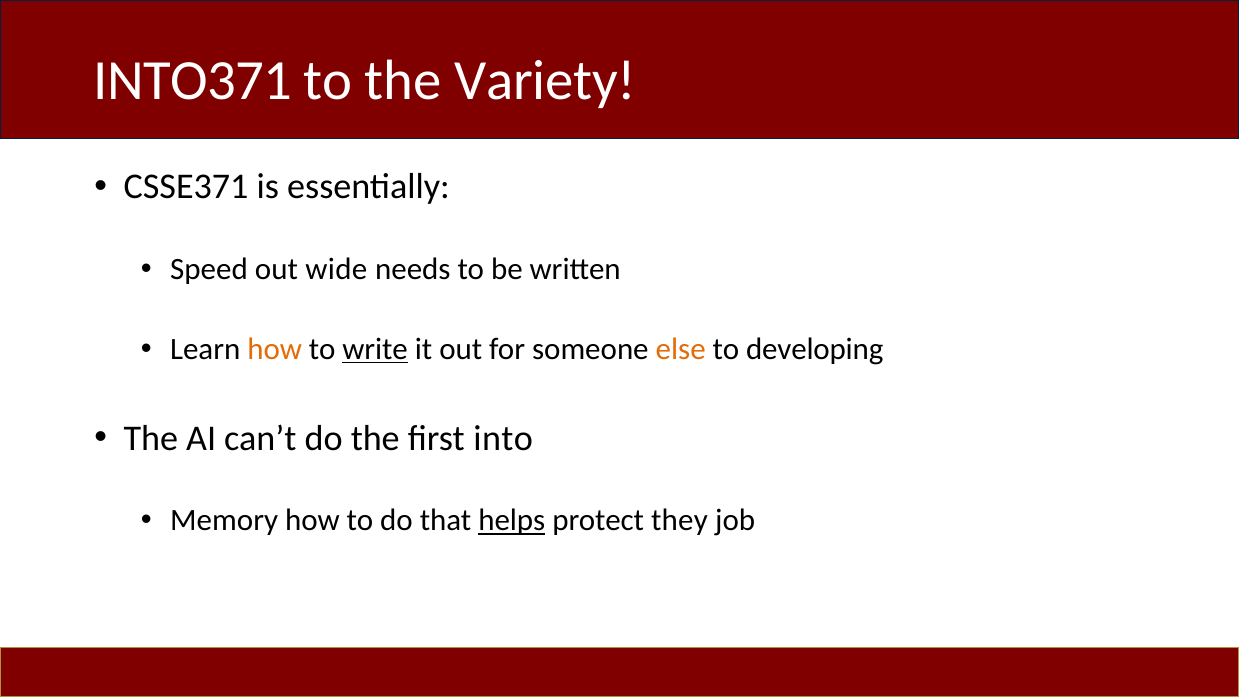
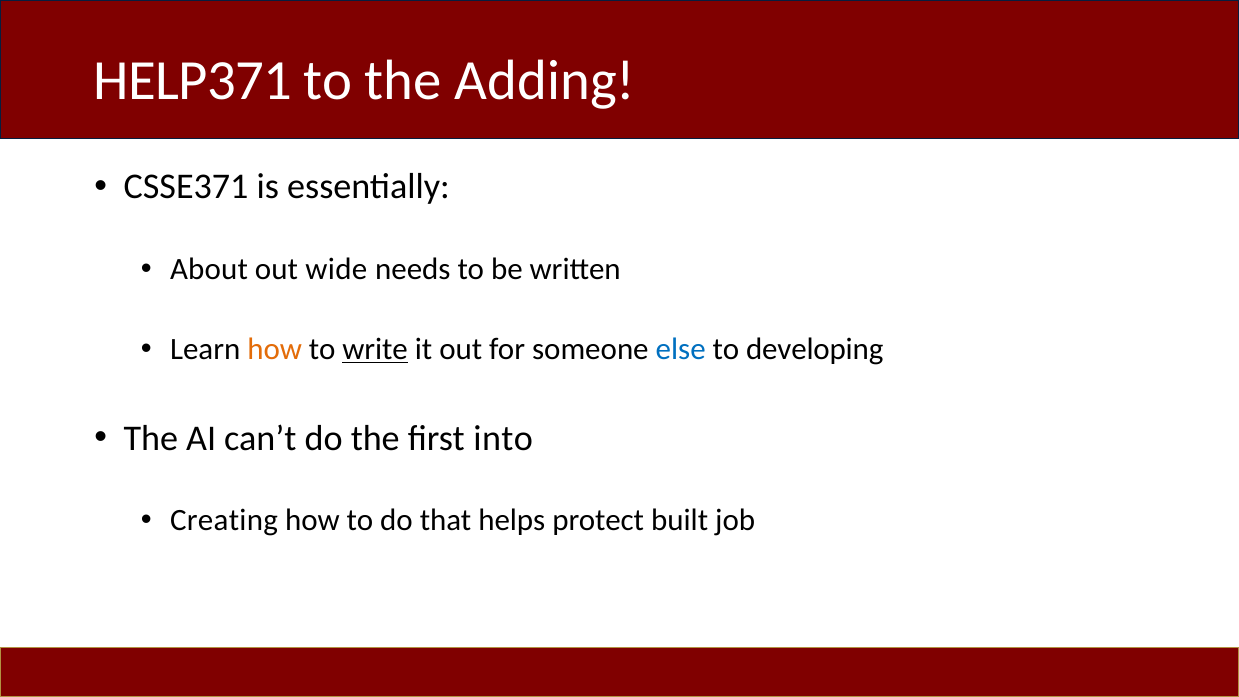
INTO371: INTO371 -> HELP371 (193, 81)
Variety: Variety -> Adding (545, 81)
Speed: Speed -> About (209, 269)
else colour: orange -> blue (681, 349)
Memory: Memory -> Creating (224, 521)
helps underline: present -> none (512, 521)
they: they -> built (680, 521)
